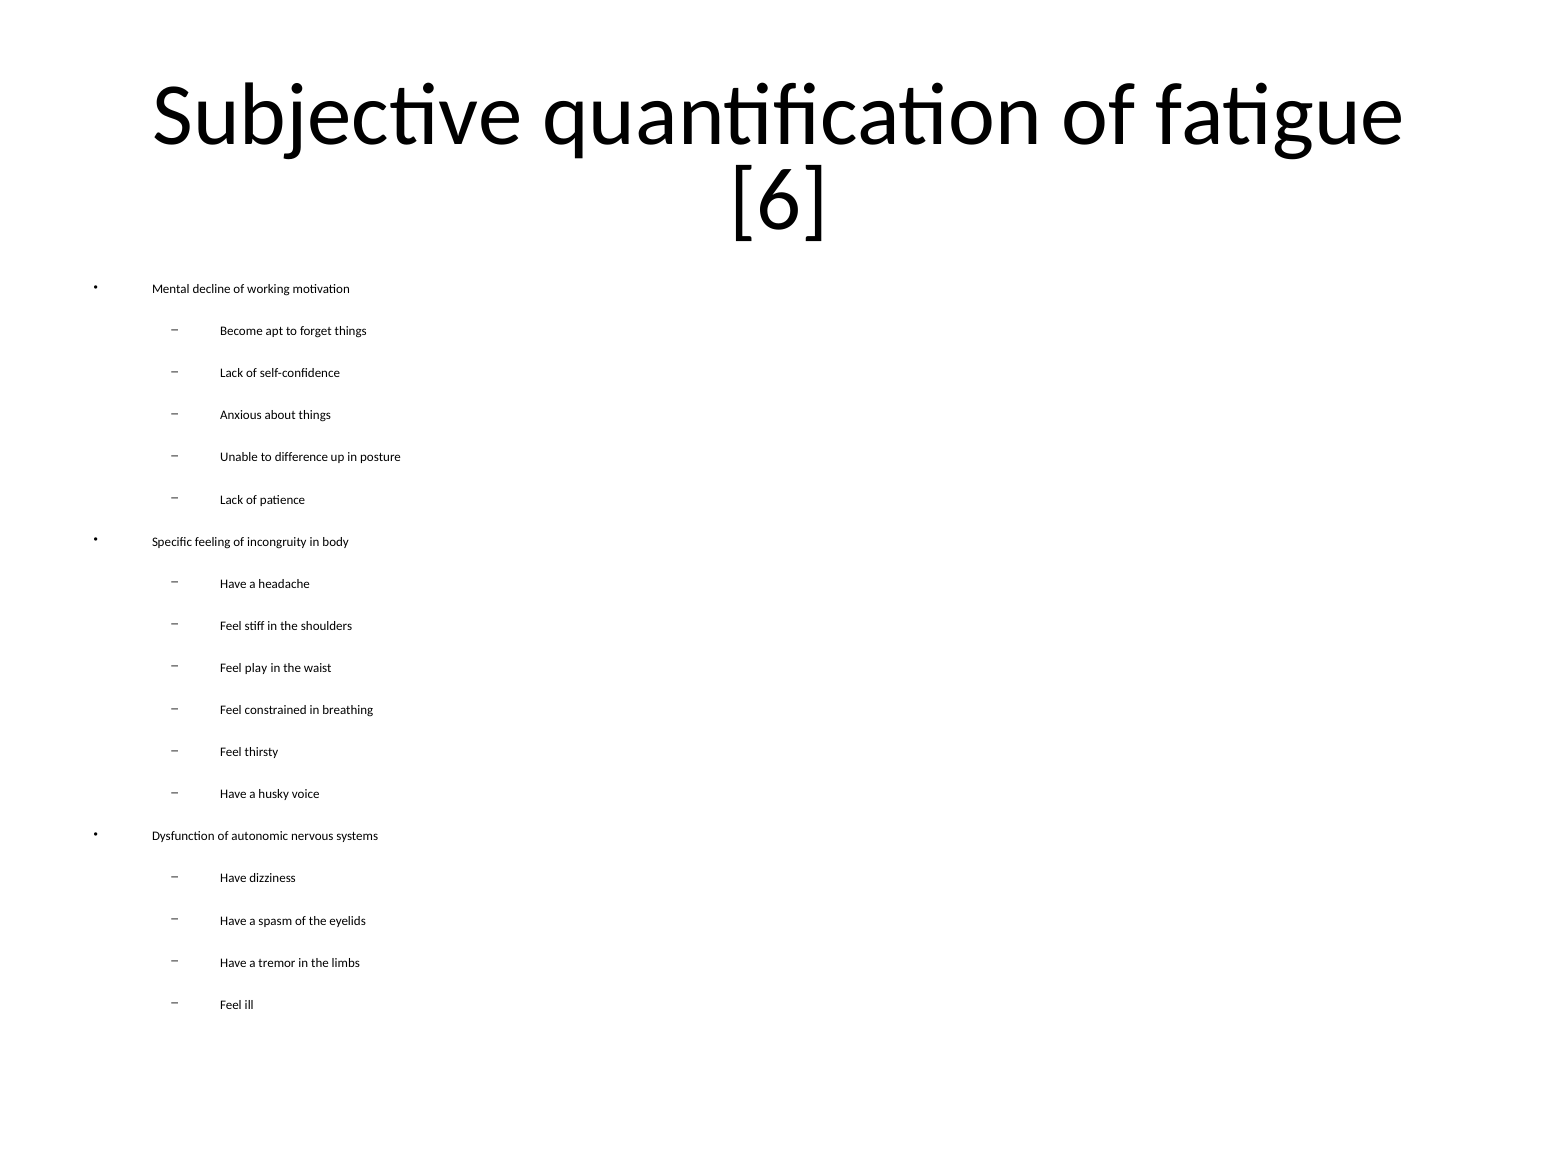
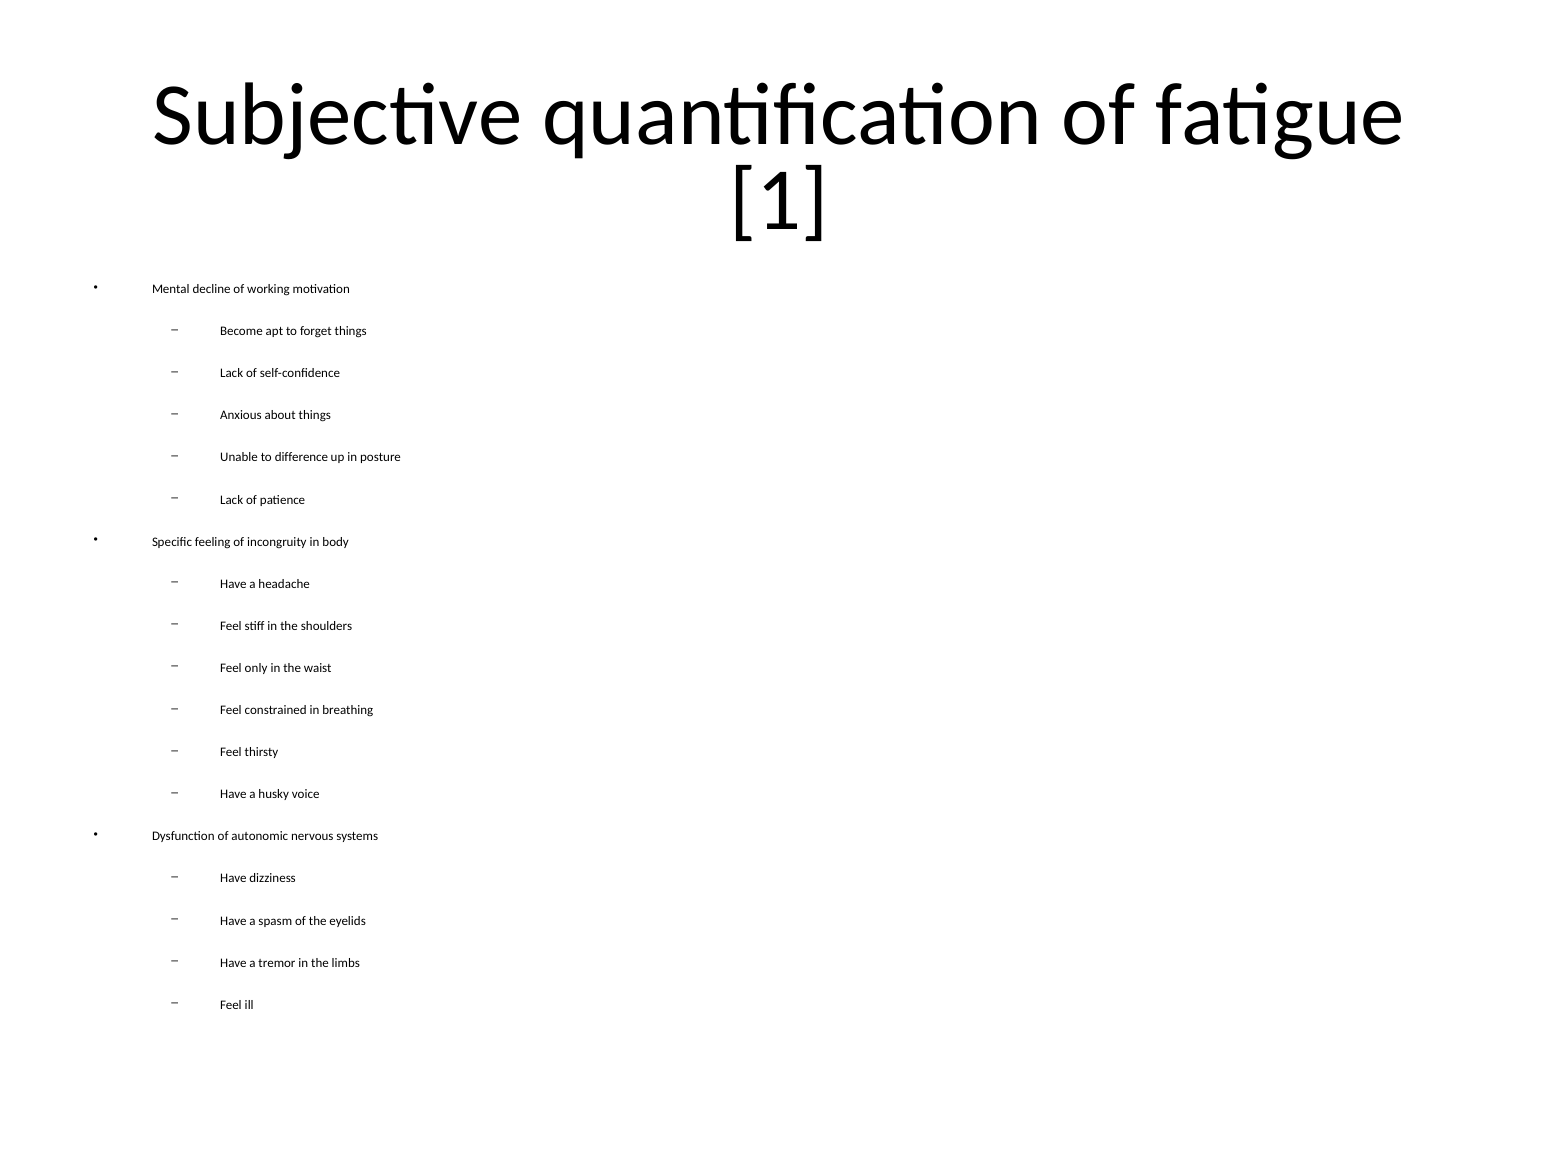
6: 6 -> 1 (779, 200)
play: play -> only (256, 668)
